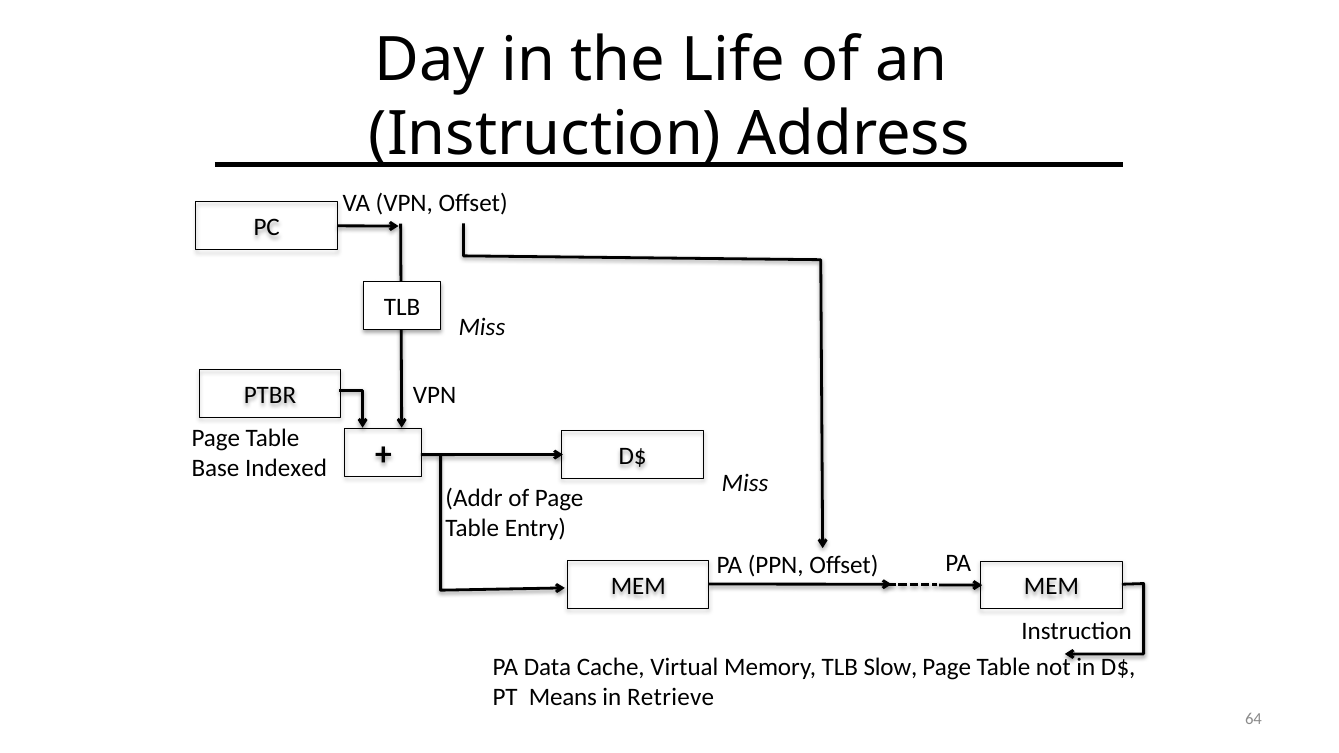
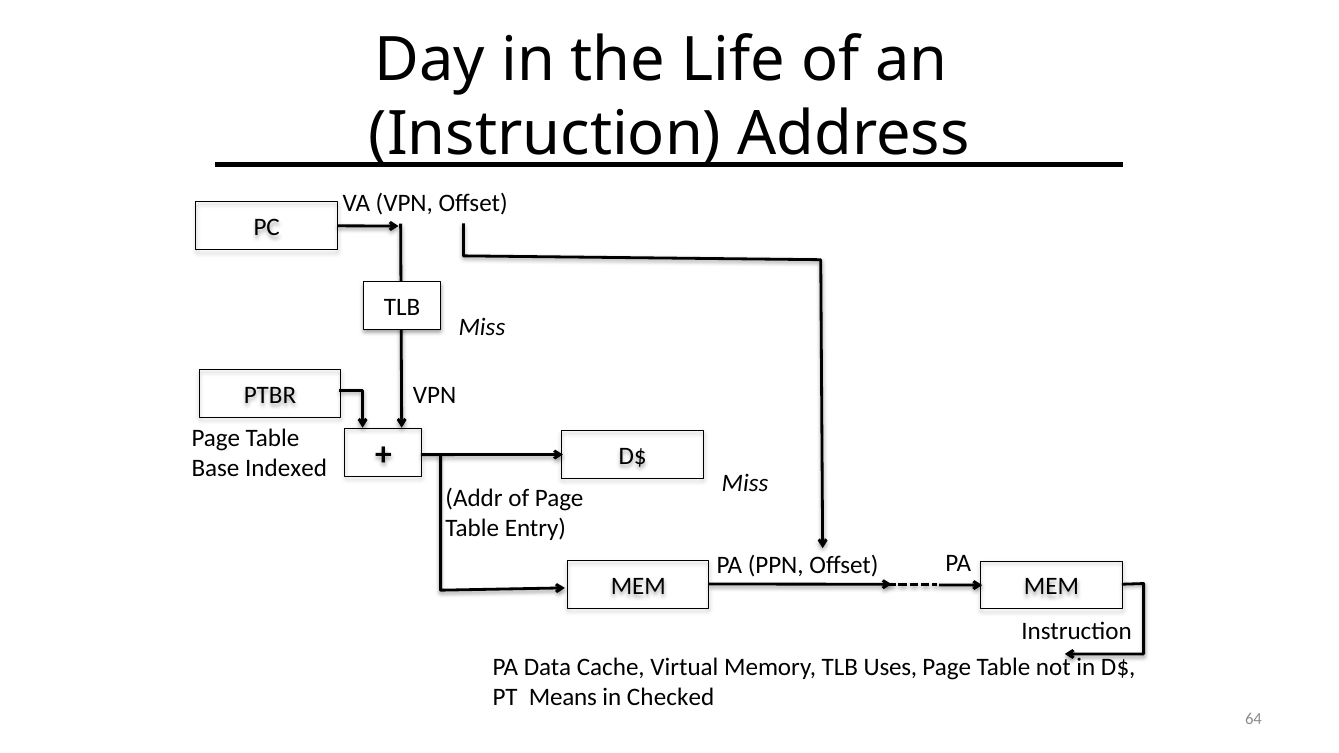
Slow: Slow -> Uses (890, 667)
Retrieve: Retrieve -> Checked (671, 698)
